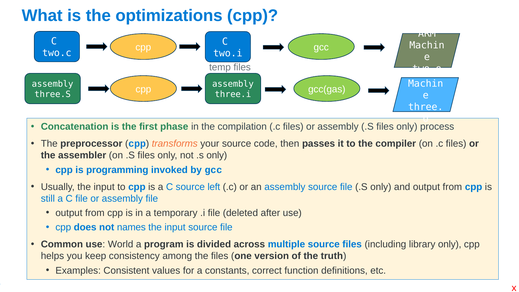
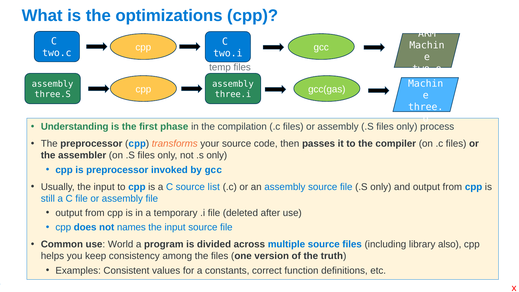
Concatenation: Concatenation -> Understanding (75, 127)
is programming: programming -> preprocessor (117, 170)
left: left -> list (214, 187)
library only: only -> also (450, 244)
